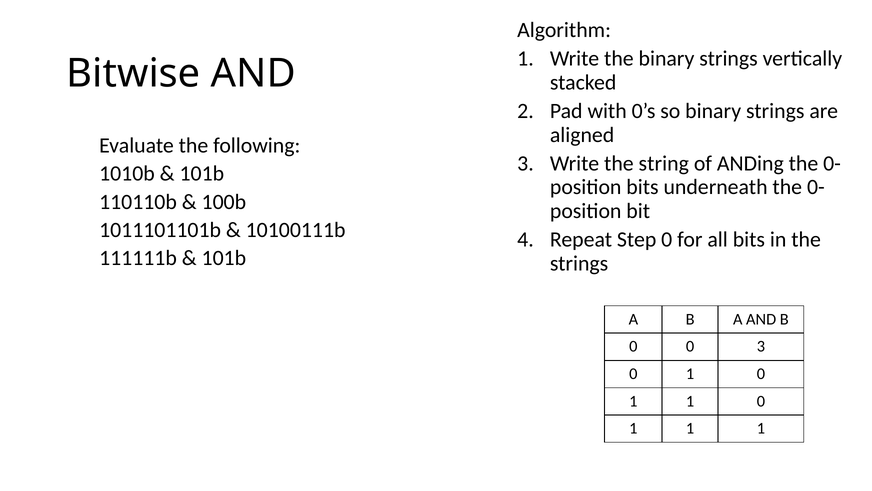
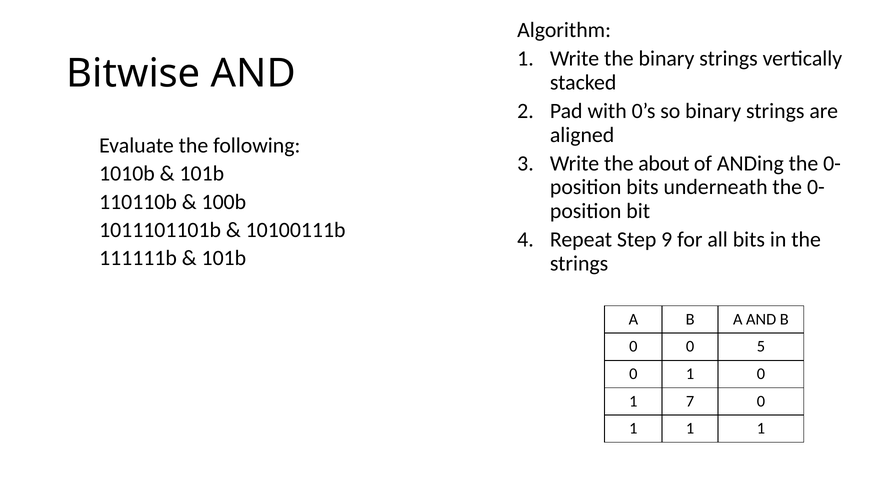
string: string -> about (664, 163)
Step 0: 0 -> 9 (667, 240)
0 3: 3 -> 5 (761, 346)
1: 1 -> 7 (690, 401)
